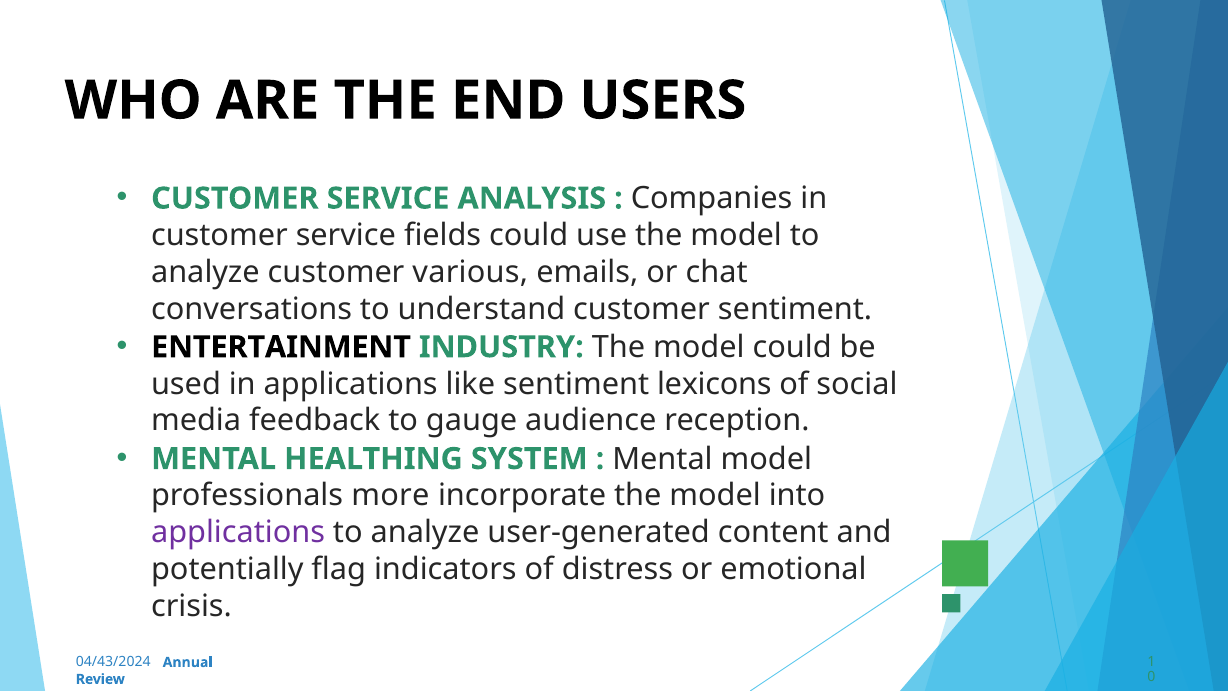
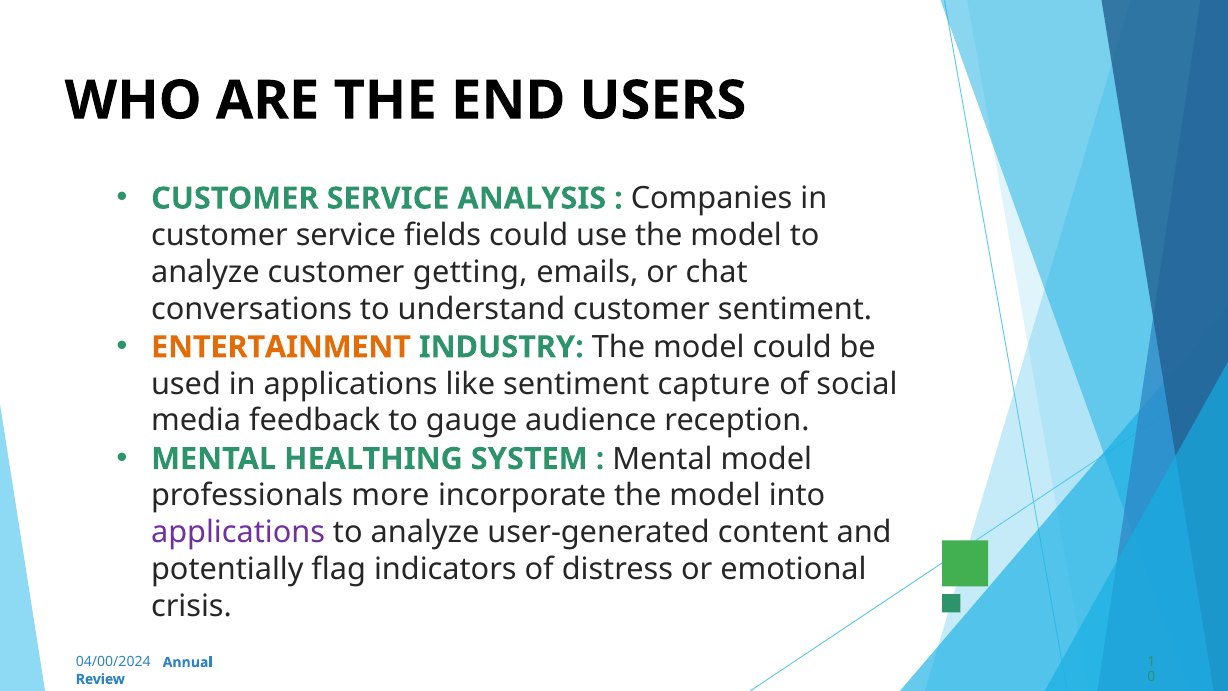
various: various -> getting (470, 272)
ENTERTAINMENT colour: black -> orange (281, 347)
lexicons: lexicons -> capture (714, 384)
04/43/2024: 04/43/2024 -> 04/00/2024 (113, 662)
